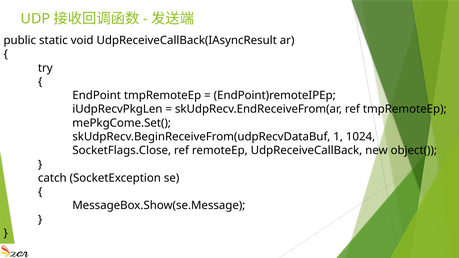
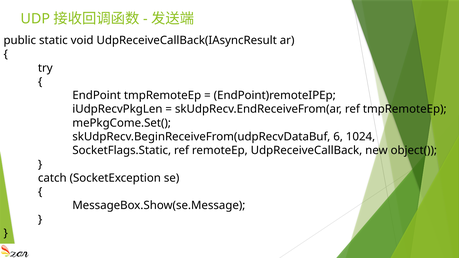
1: 1 -> 6 (338, 137)
SocketFlags.Close: SocketFlags.Close -> SocketFlags.Static (122, 151)
